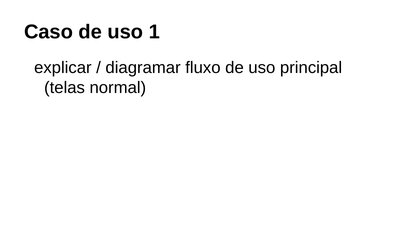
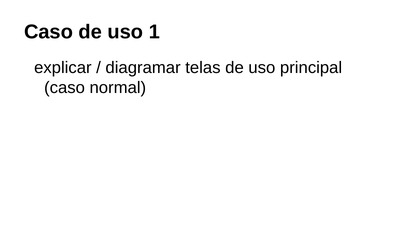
fluxo: fluxo -> telas (203, 68)
telas: telas -> caso (65, 88)
